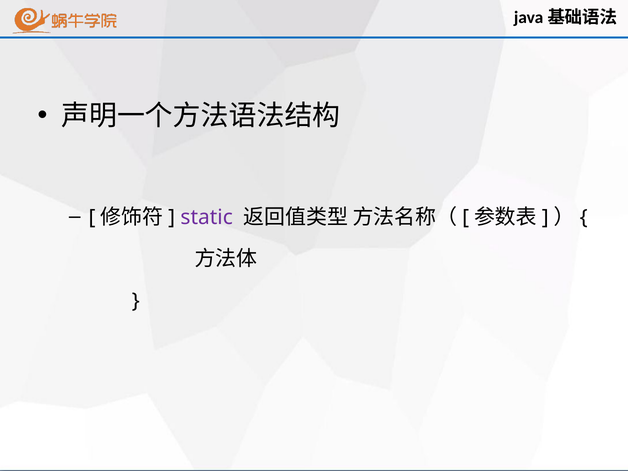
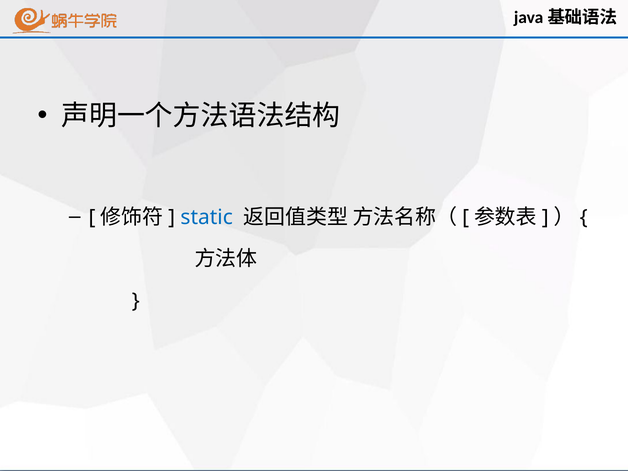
static colour: purple -> blue (207, 217)
